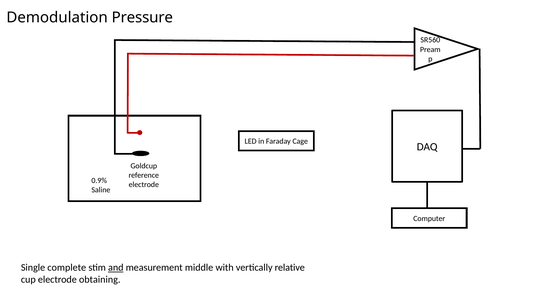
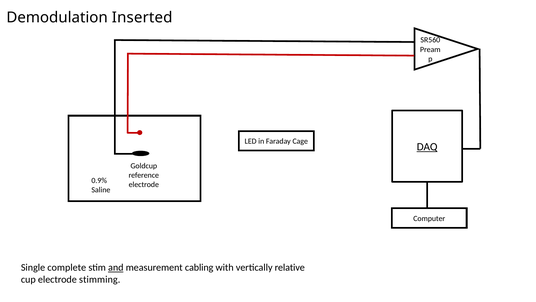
Pressure: Pressure -> Inserted (142, 17)
DAQ underline: none -> present (427, 147)
middle: middle -> cabling (199, 267)
obtaining: obtaining -> stimming (100, 279)
